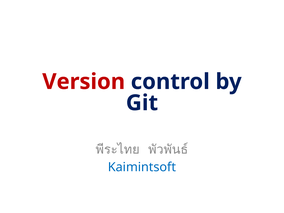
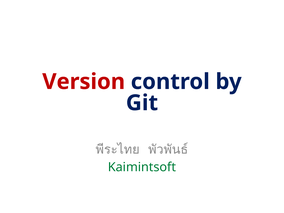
Kaimintsoft colour: blue -> green (142, 167)
